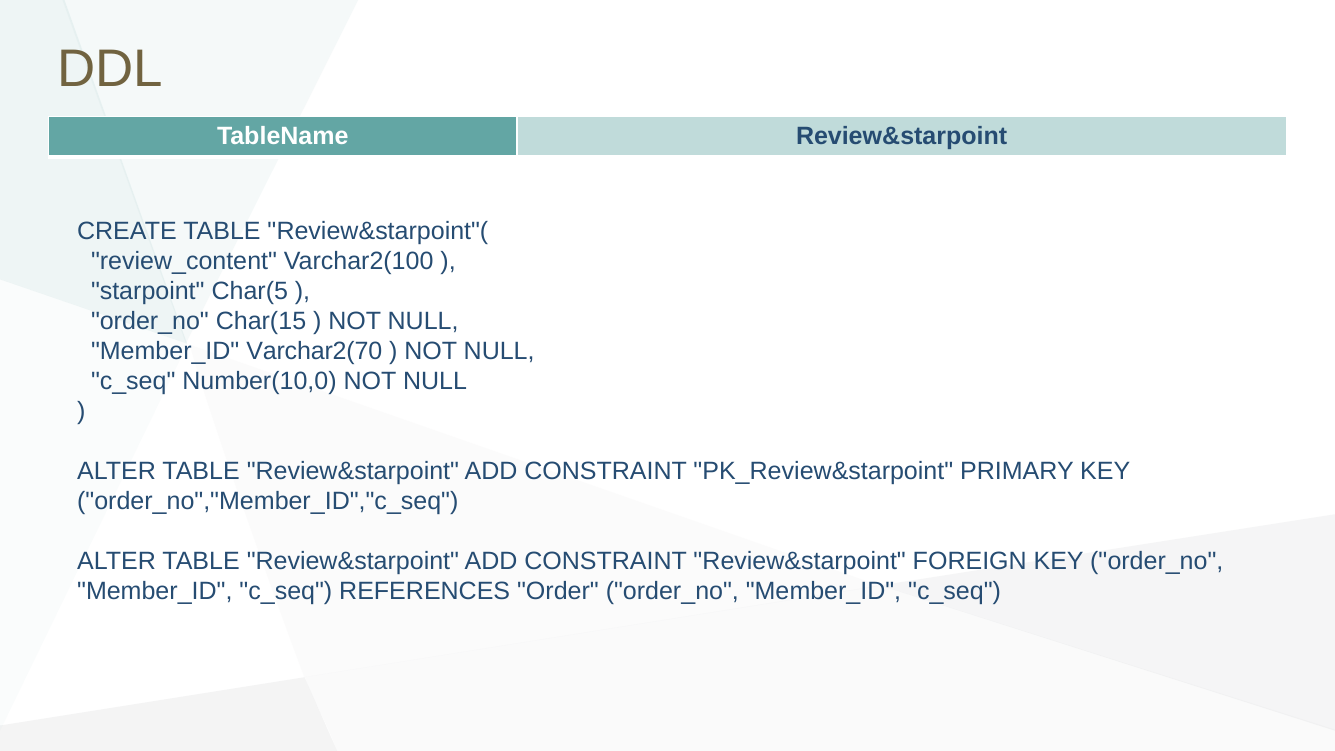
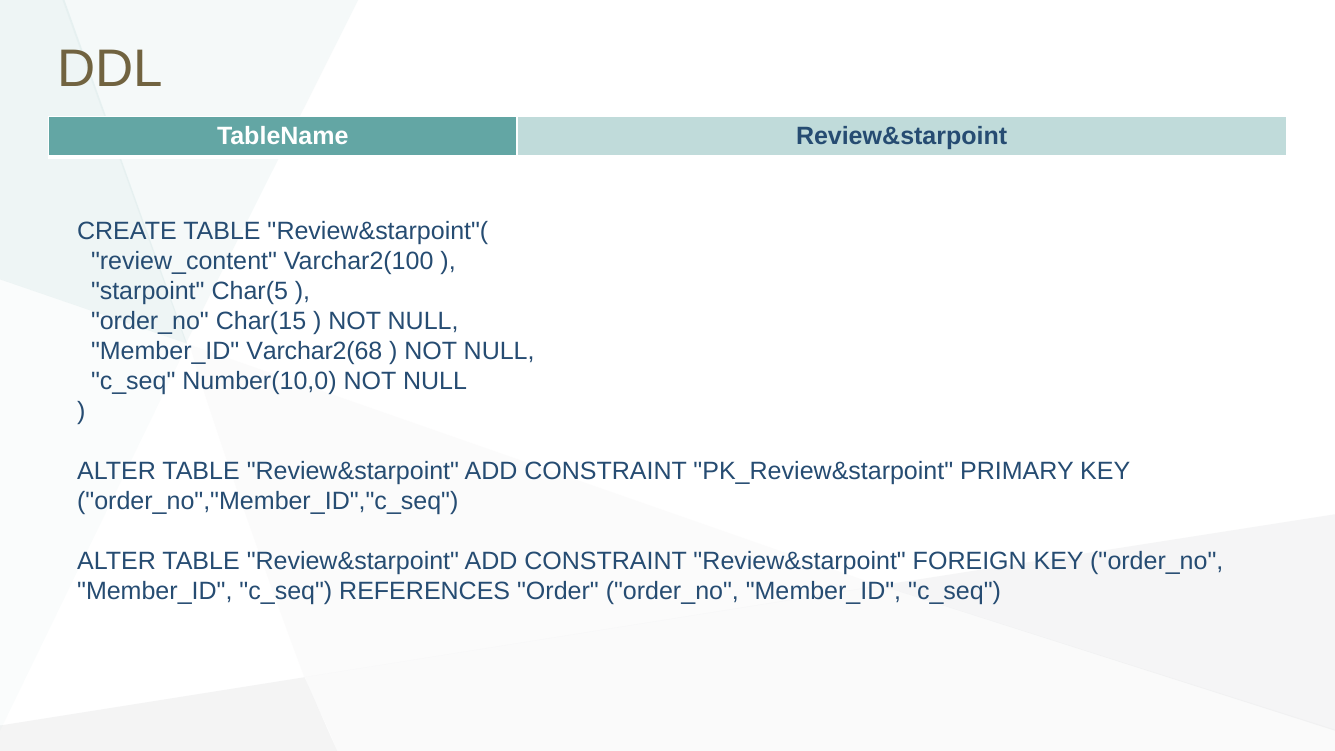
Varchar2(70: Varchar2(70 -> Varchar2(68 (314, 351)
